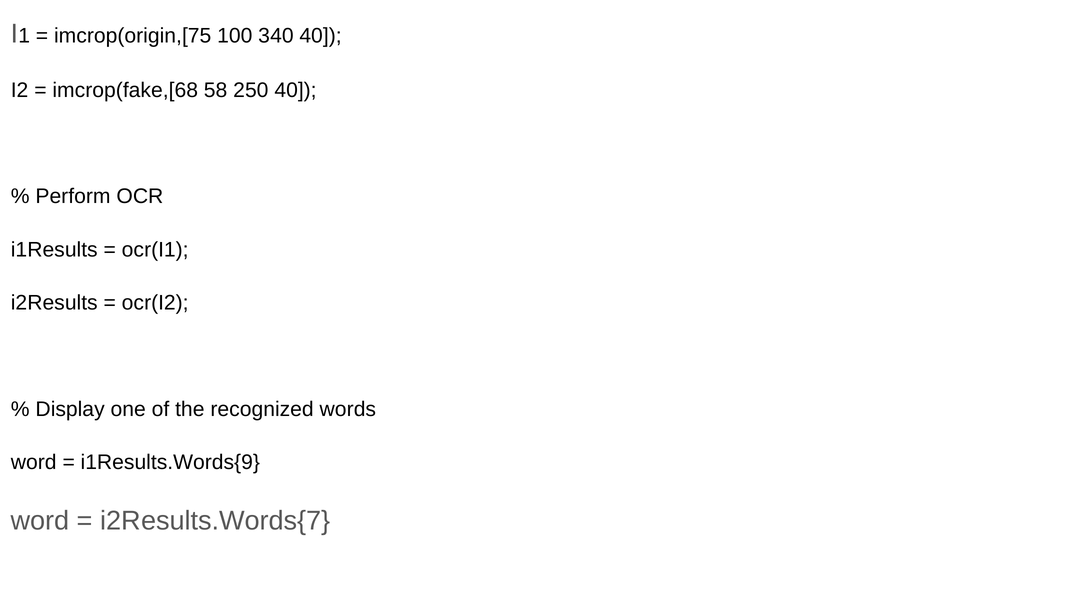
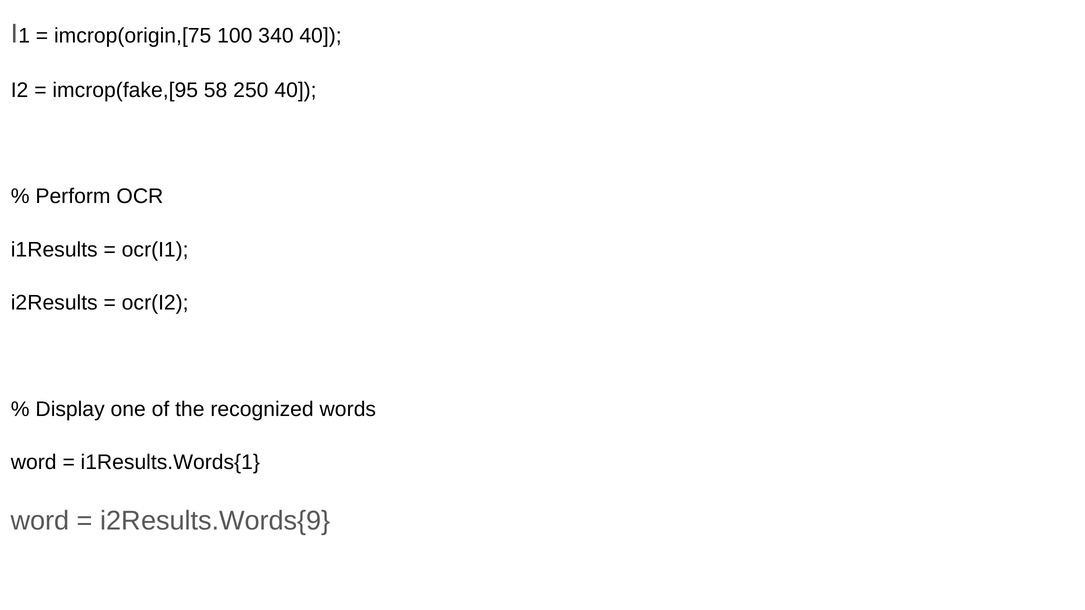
imcrop(fake,[68: imcrop(fake,[68 -> imcrop(fake,[95 (125, 90)
i1Results.Words{9: i1Results.Words{9 -> i1Results.Words{1 (170, 463)
i2Results.Words{7: i2Results.Words{7 -> i2Results.Words{9 (215, 521)
